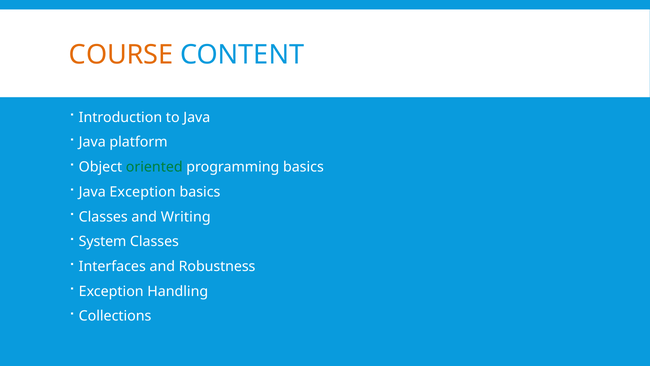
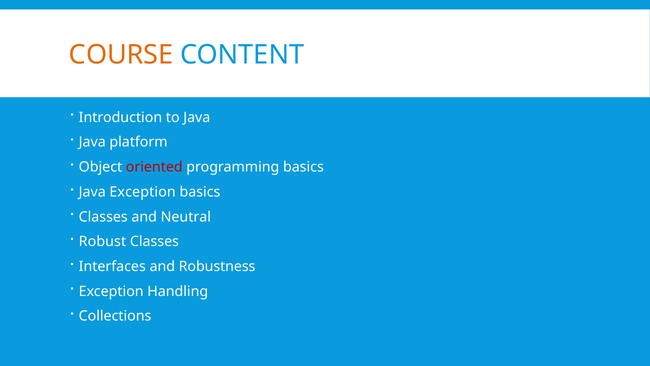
oriented colour: green -> red (154, 167)
Writing: Writing -> Neutral (186, 217)
System: System -> Robust (102, 241)
